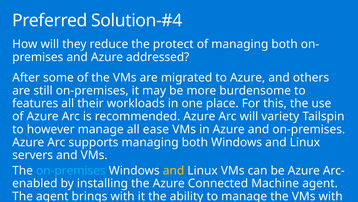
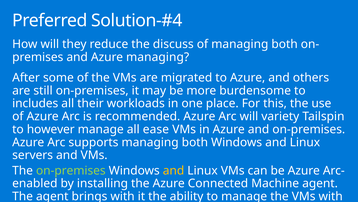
protect: protect -> discuss (173, 44)
Azure addressed: addressed -> managing (158, 57)
features: features -> includes (35, 103)
on-premises colour: light blue -> light green (71, 170)
